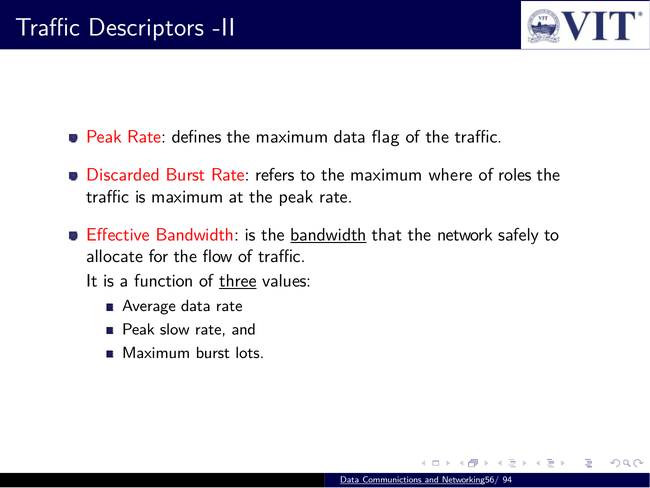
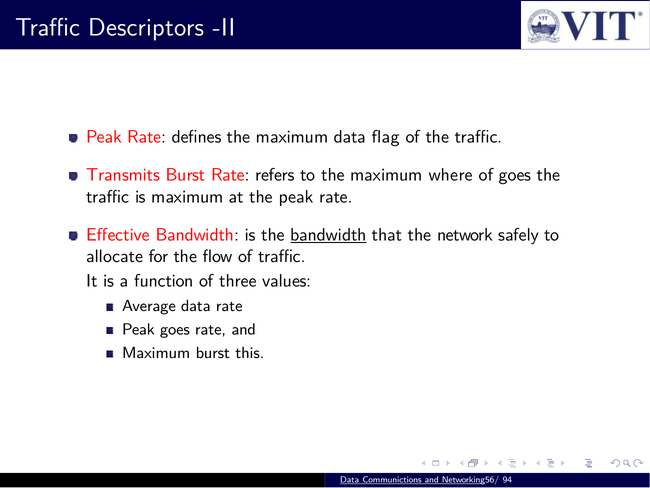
Discarded: Discarded -> Transmits (123, 175)
of roles: roles -> goes (515, 175)
three underline: present -> none (238, 281)
Peak slow: slow -> goes (175, 329)
lots: lots -> this (250, 353)
